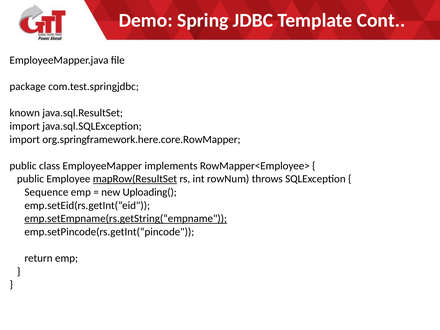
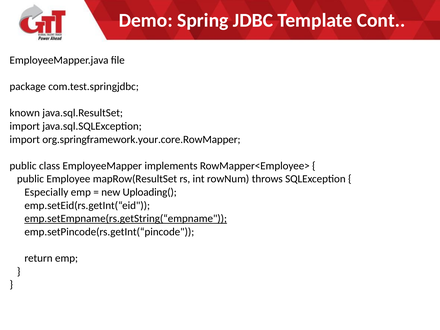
org.springframework.here.core.RowMapper: org.springframework.here.core.RowMapper -> org.springframework.your.core.RowMapper (141, 139)
mapRow(ResultSet underline: present -> none (135, 179)
Sequence: Sequence -> Especially (46, 192)
